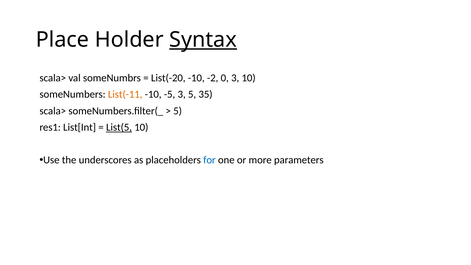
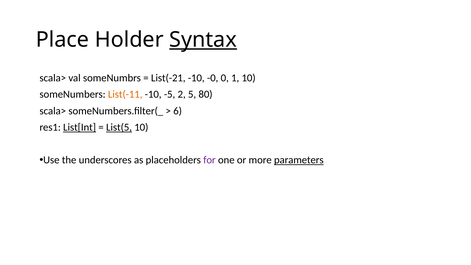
List(-20: List(-20 -> List(-21 (168, 78)
-2: -2 -> -0 (213, 78)
0 3: 3 -> 1 (235, 78)
-5 3: 3 -> 2 (182, 94)
35: 35 -> 80 (206, 94)
5: 5 -> 6 (178, 111)
List[Int underline: none -> present (80, 127)
for colour: blue -> purple (209, 160)
parameters underline: none -> present (299, 160)
